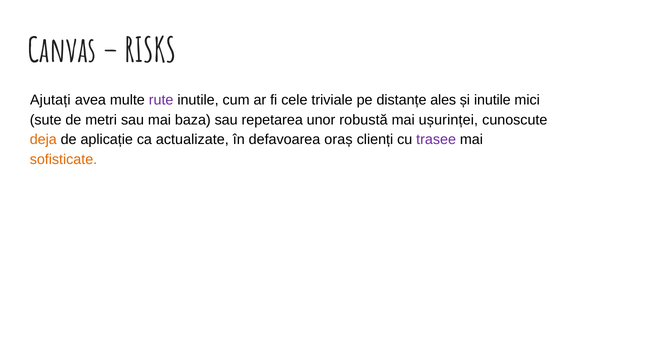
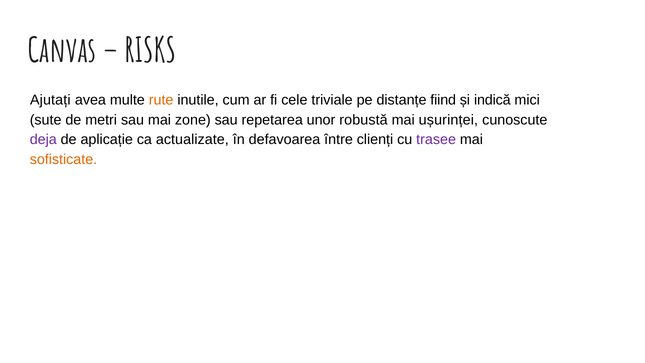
rute colour: purple -> orange (161, 100)
ales: ales -> fiind (443, 100)
și inutile: inutile -> indică (492, 100)
baza: baza -> zone (193, 120)
deja colour: orange -> purple (43, 140)
oraș: oraș -> între (339, 140)
